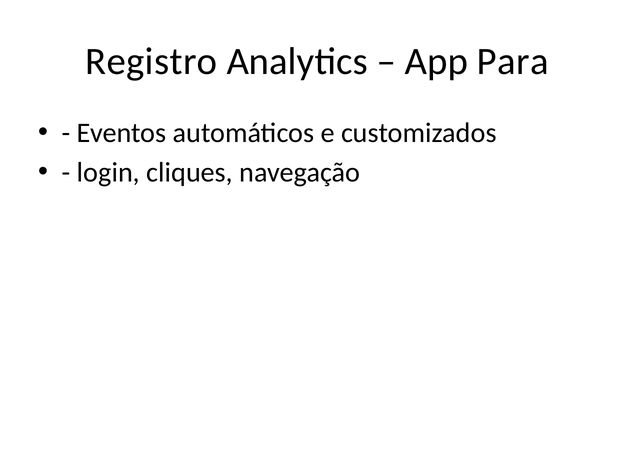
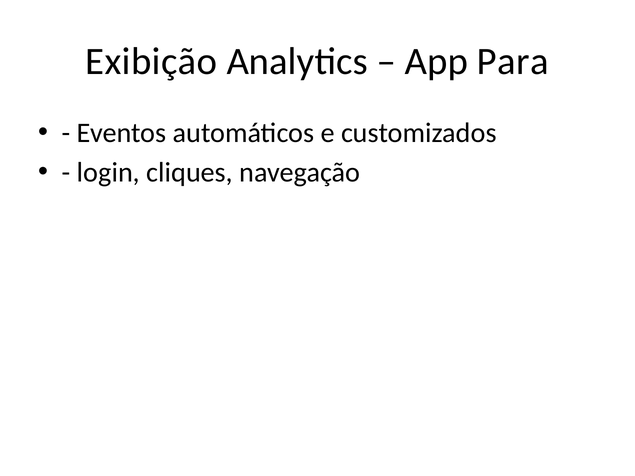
Registro: Registro -> Exibição (151, 61)
